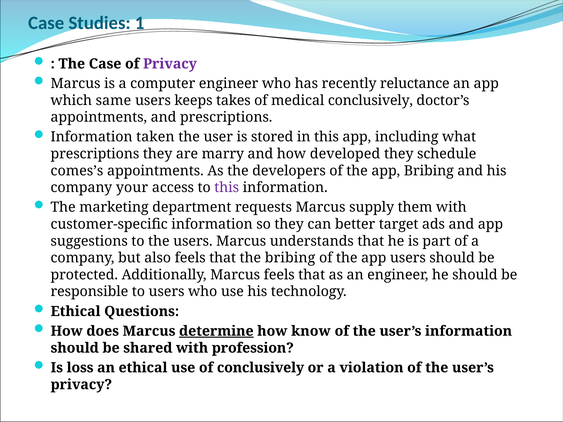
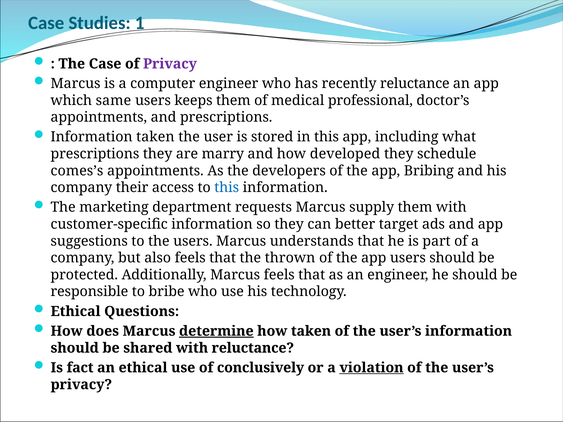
keeps takes: takes -> them (233, 100)
medical conclusively: conclusively -> professional (370, 100)
your: your -> their (132, 188)
this colour: purple -> blue (227, 188)
the bribing: bribing -> thrown (290, 258)
to users: users -> bribe (167, 292)
how know: know -> taken (311, 331)
with profession: profession -> reluctance (253, 348)
loss: loss -> fact (80, 368)
violation underline: none -> present (371, 368)
